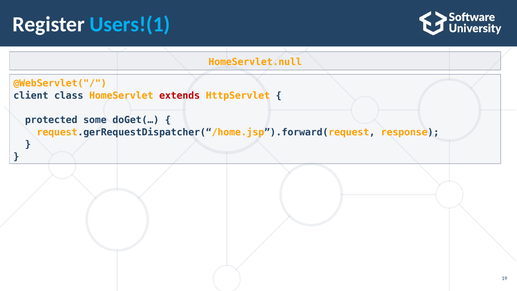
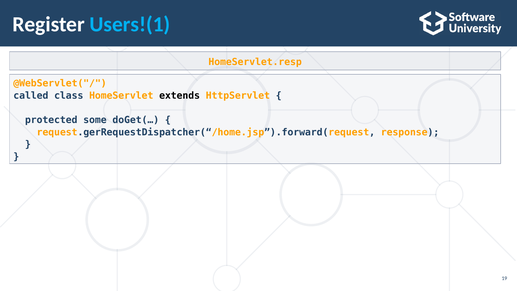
HomeServlet.null: HomeServlet.null -> HomeServlet.resp (255, 62)
client: client -> called (31, 95)
extends colour: red -> black (180, 95)
